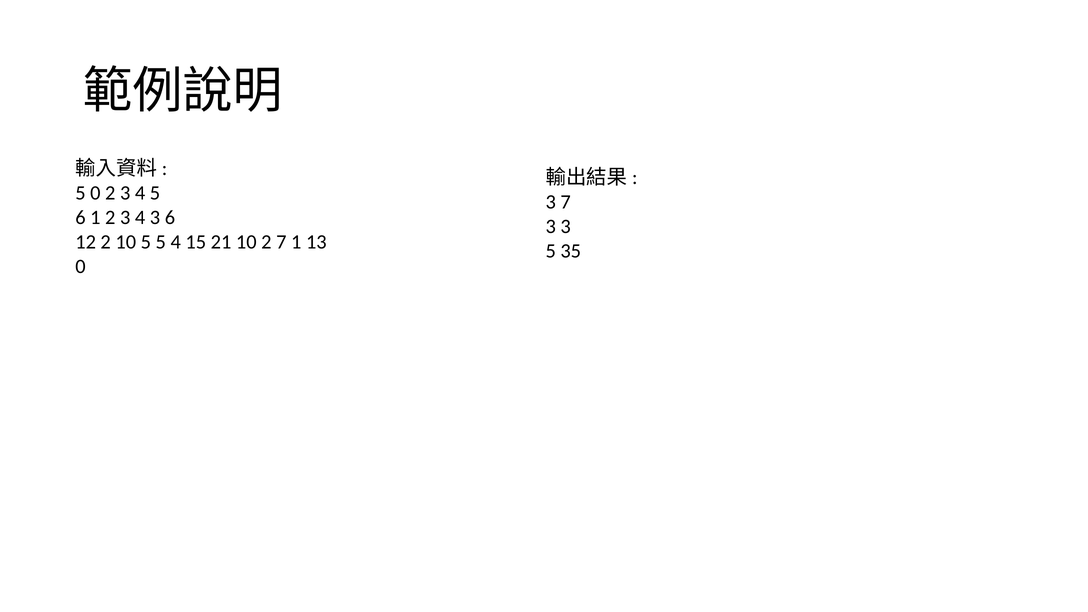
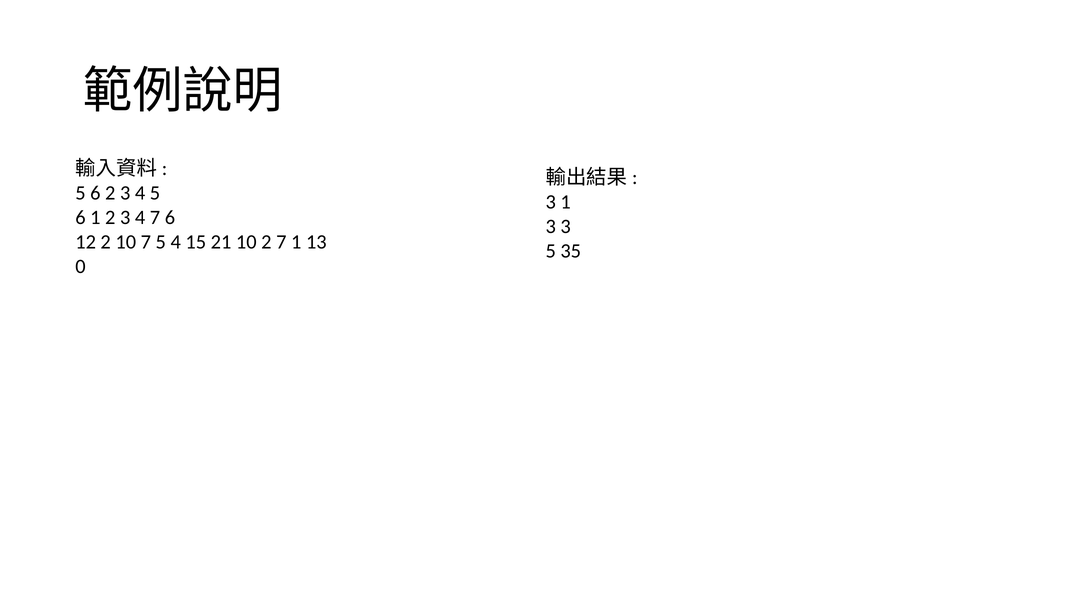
0: 0 -> 6 (95, 193)
3 7: 7 -> 1 (566, 202)
4 3: 3 -> 7 (155, 217)
10 5: 5 -> 7 (146, 242)
